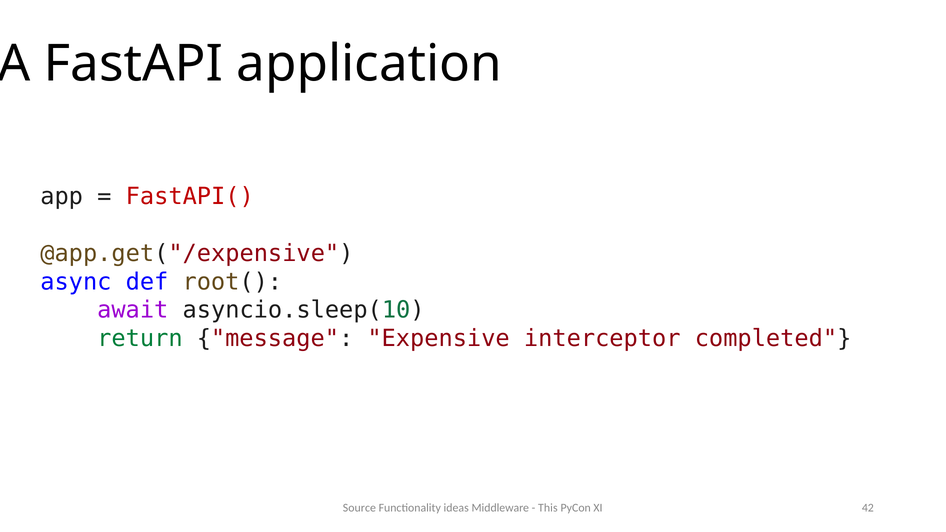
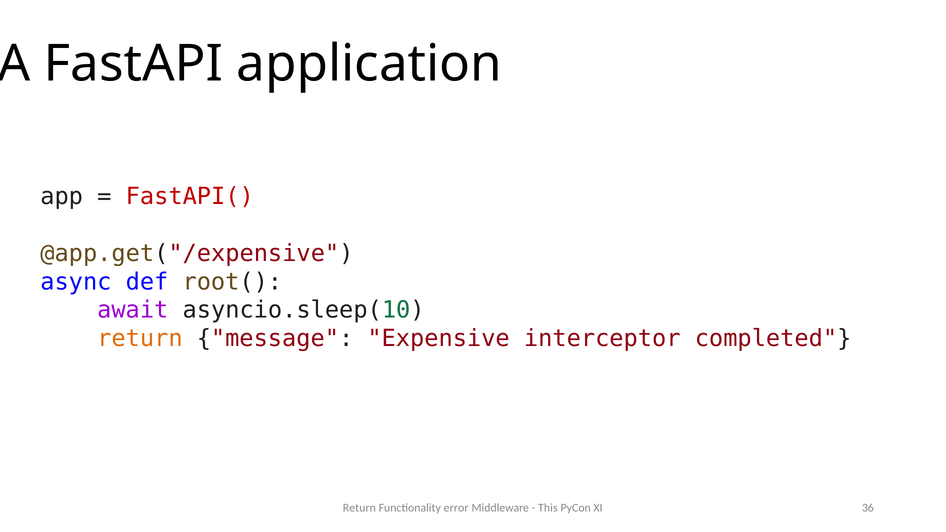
return colour: green -> orange (140, 339)
Source: Source -> Return (359, 508)
ideas: ideas -> error (456, 508)
42: 42 -> 36 (868, 508)
